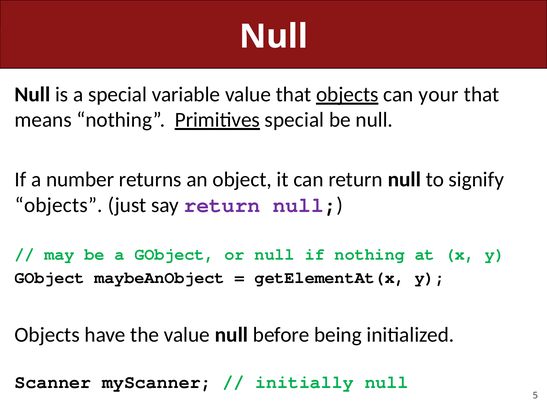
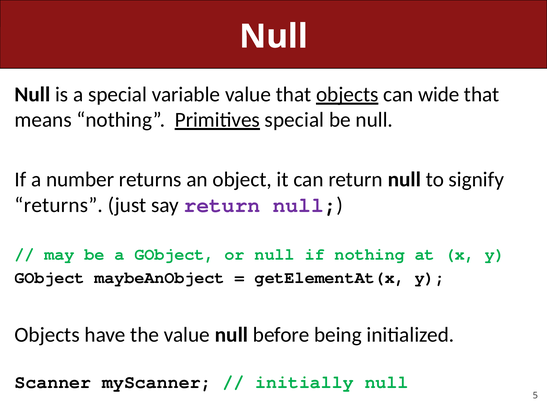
your: your -> wide (439, 94)
objects: objects -> returns (59, 205)
